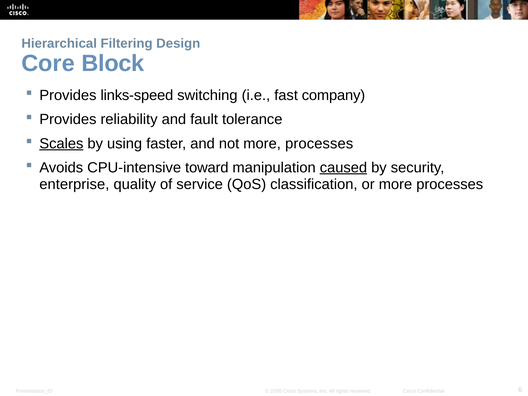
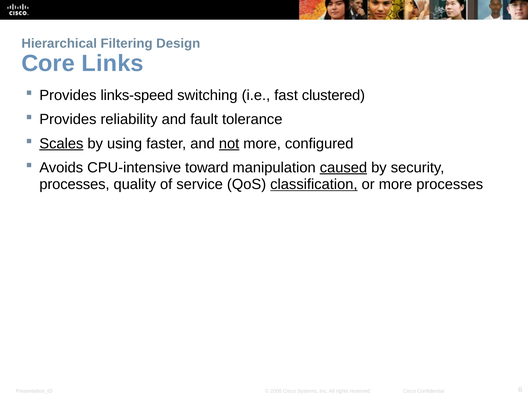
Block: Block -> Links (113, 63)
company: company -> clustered (333, 95)
not underline: none -> present (229, 144)
processes: processes -> configured (319, 144)
enterprise: enterprise -> processes (74, 184)
classification underline: none -> present (314, 184)
